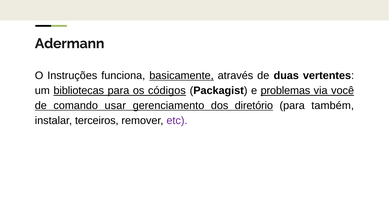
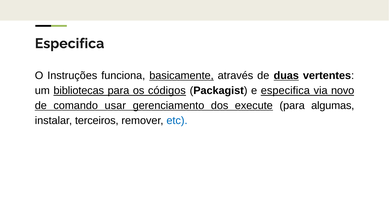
Adermann: Adermann -> Especifica (70, 43)
duas underline: none -> present (286, 76)
e problemas: problemas -> especifica (285, 90)
você: você -> novo (343, 90)
diretório: diretório -> execute (254, 105)
também: também -> algumas (333, 105)
etc colour: purple -> blue (177, 120)
